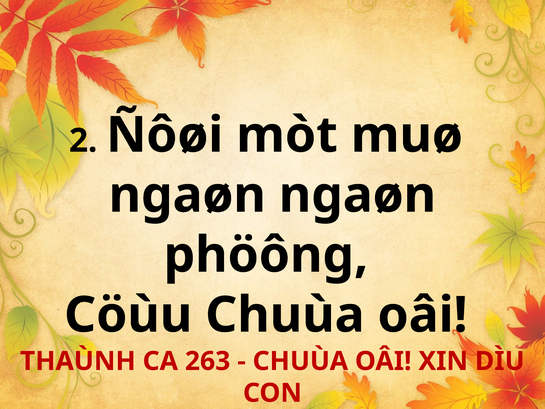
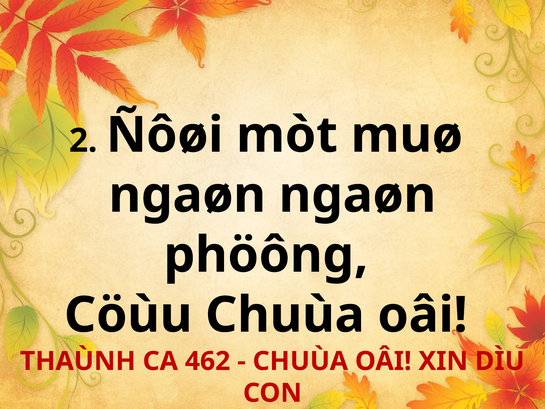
263: 263 -> 462 (208, 361)
